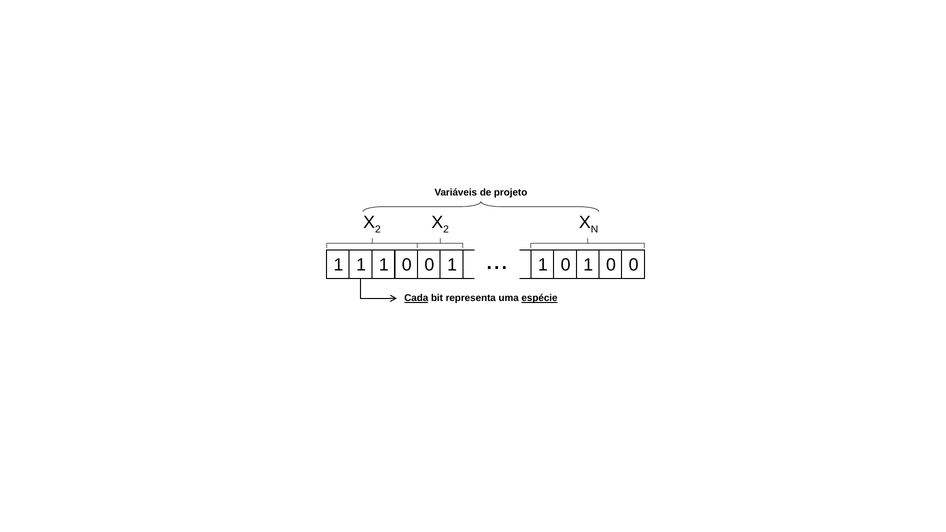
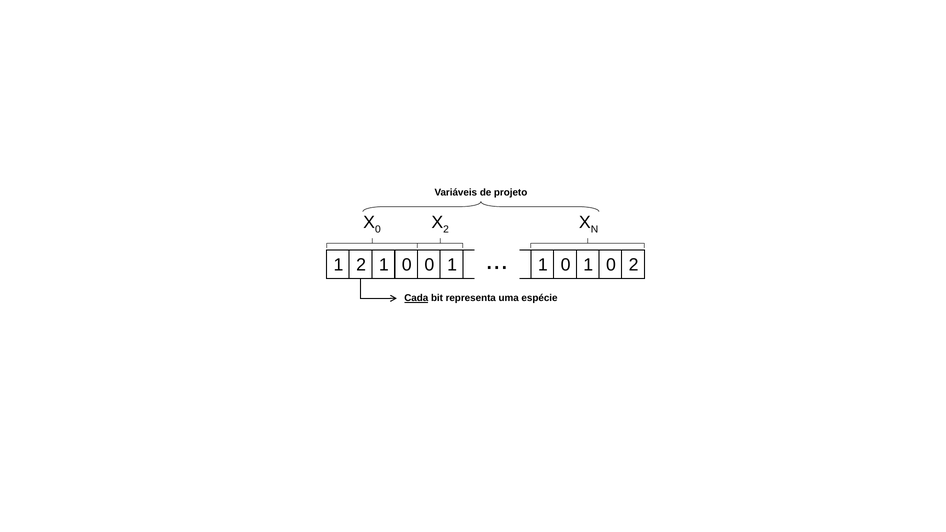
2: 2 -> 0 (378, 230)
1: 1 -> 2 (361, 265)
0 0 0: 0 -> 2 (634, 265)
espécie underline: present -> none (539, 298)
